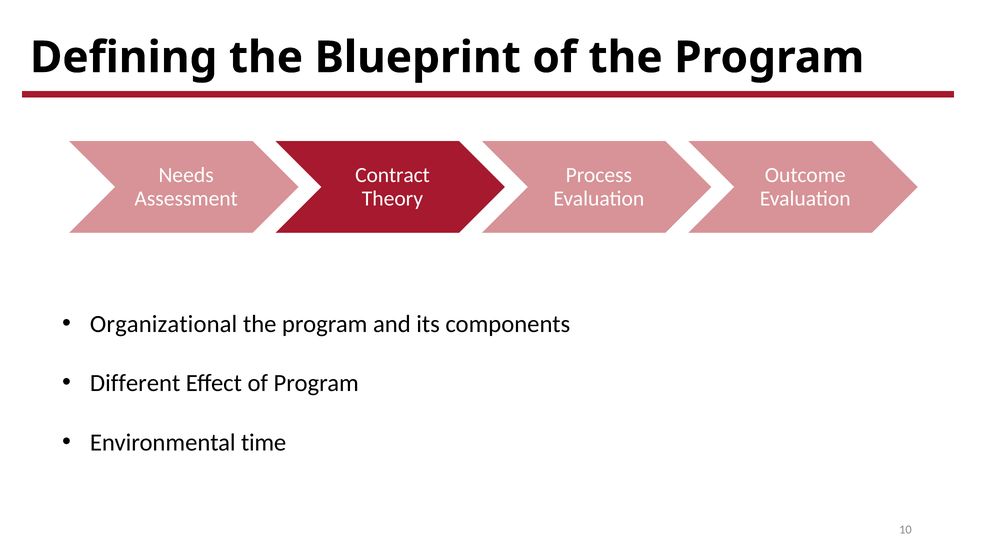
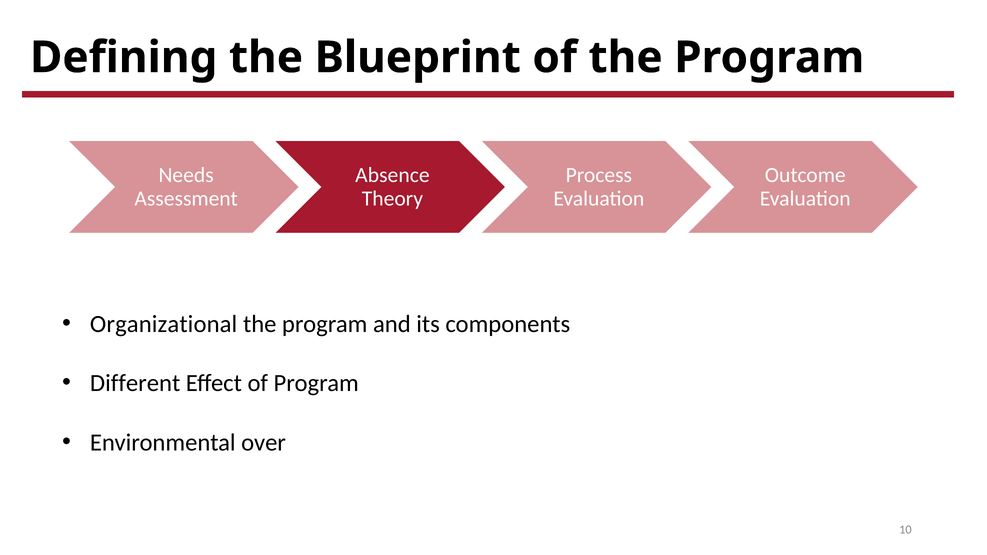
Contract: Contract -> Absence (392, 175)
time: time -> over (264, 443)
